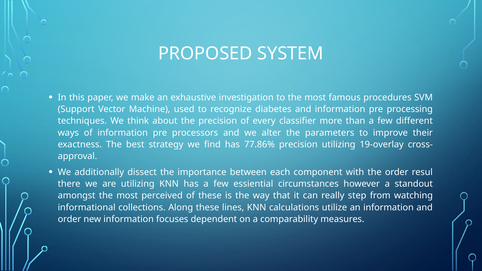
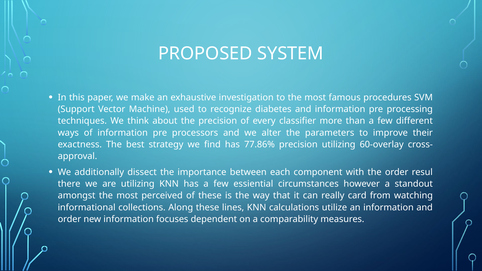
19-overlay: 19-overlay -> 60-overlay (382, 144)
step: step -> card (357, 196)
